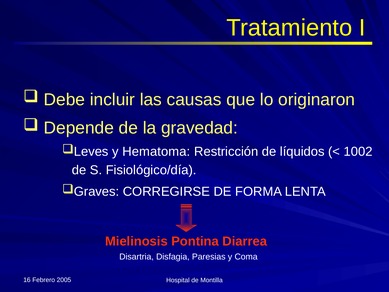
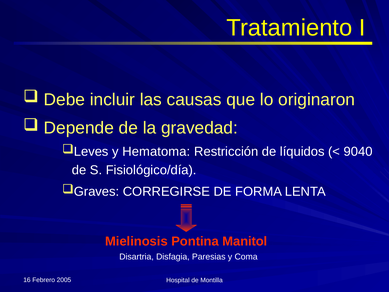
1002: 1002 -> 9040 (358, 151)
Diarrea: Diarrea -> Manitol (245, 241)
